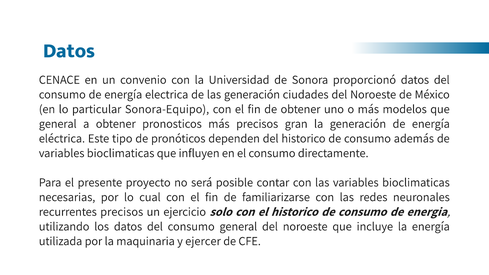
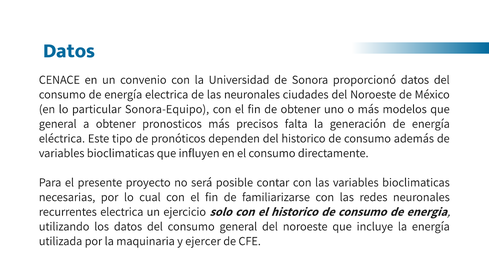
las generación: generación -> neuronales (252, 94)
gran: gran -> falta (296, 124)
recurrentes precisos: precisos -> electrica (122, 212)
